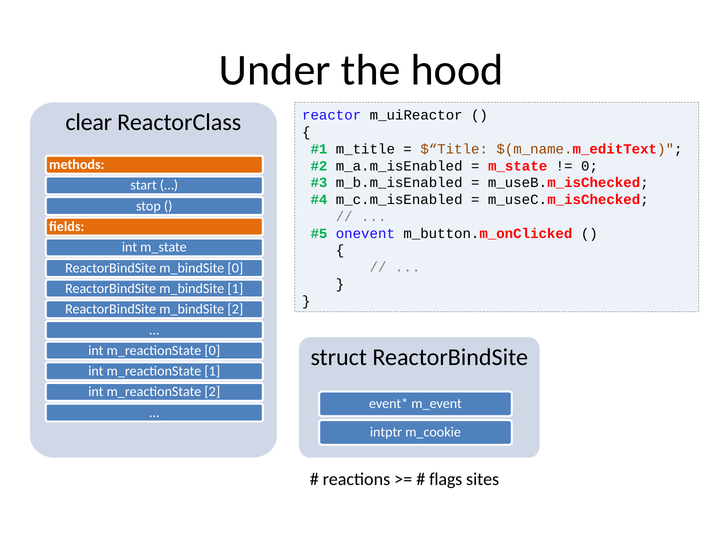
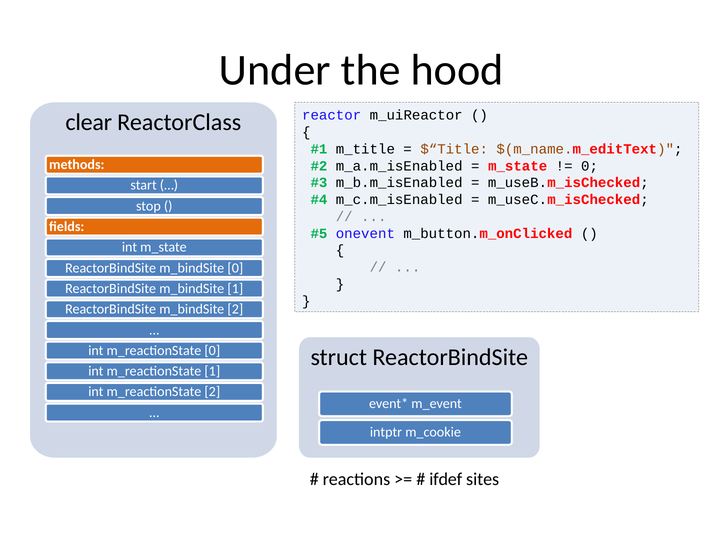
flags: flags -> ifdef (446, 480)
